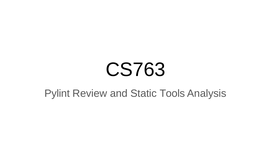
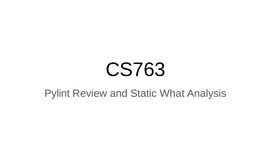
Tools: Tools -> What (172, 94)
